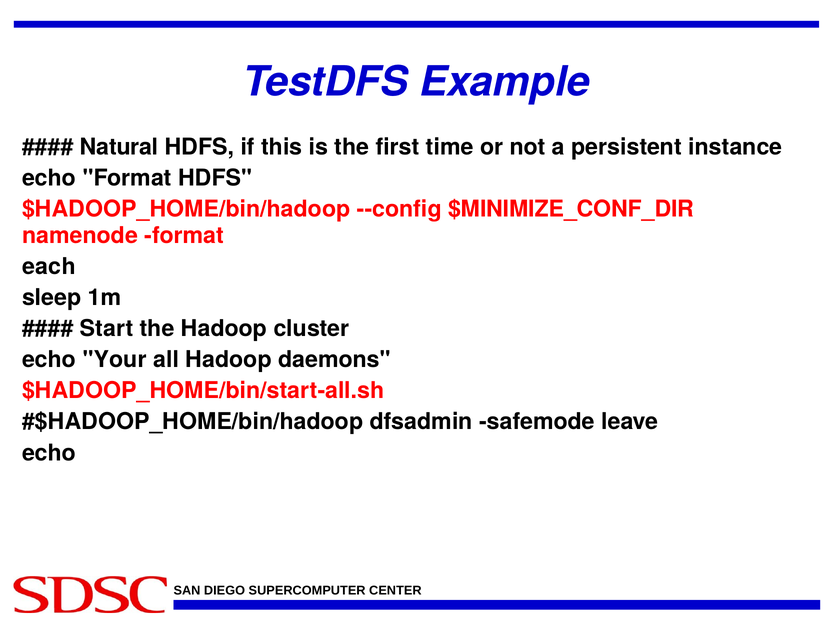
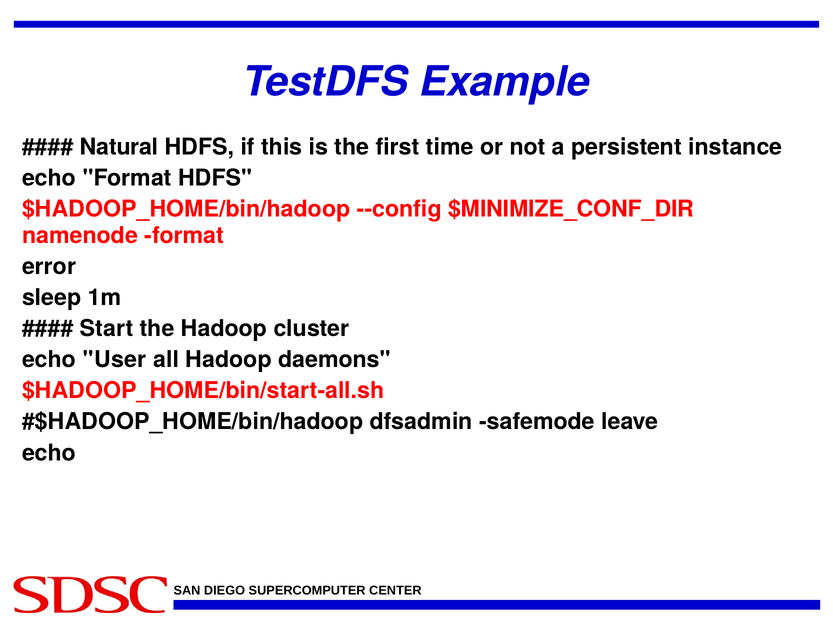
each: each -> error (49, 267)
Your: Your -> User (115, 360)
